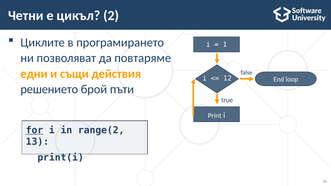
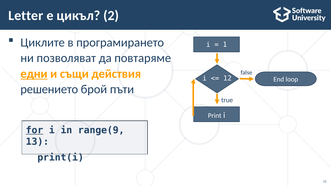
Четни: Четни -> Letter (26, 16)
едни underline: none -> present (34, 74)
range(2: range(2 -> range(9 (101, 130)
